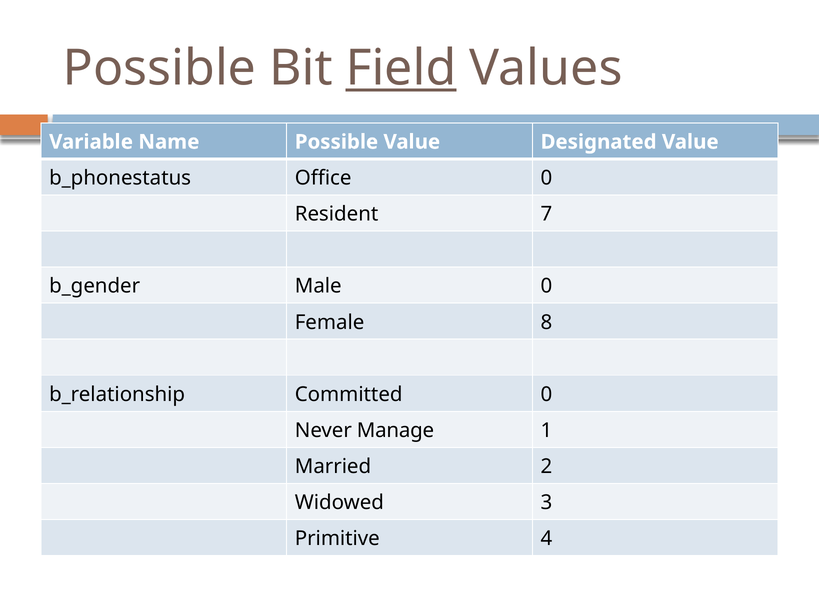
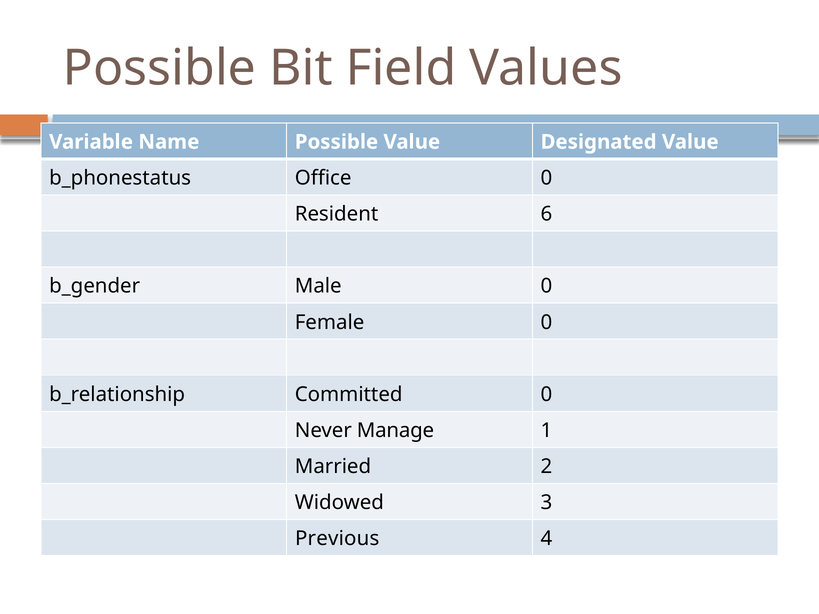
Field underline: present -> none (401, 68)
7: 7 -> 6 (546, 214)
Female 8: 8 -> 0 (546, 322)
Primitive: Primitive -> Previous (337, 539)
